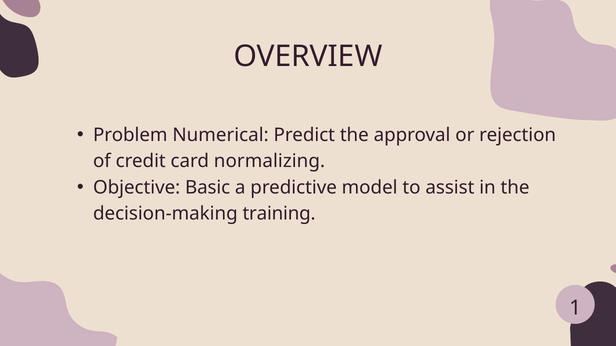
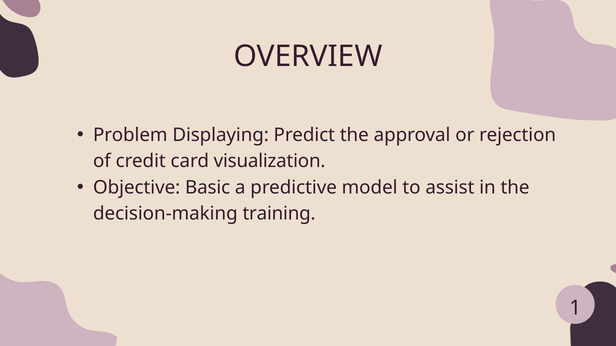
Numerical: Numerical -> Displaying (221, 135)
normalizing: normalizing -> visualization (270, 162)
